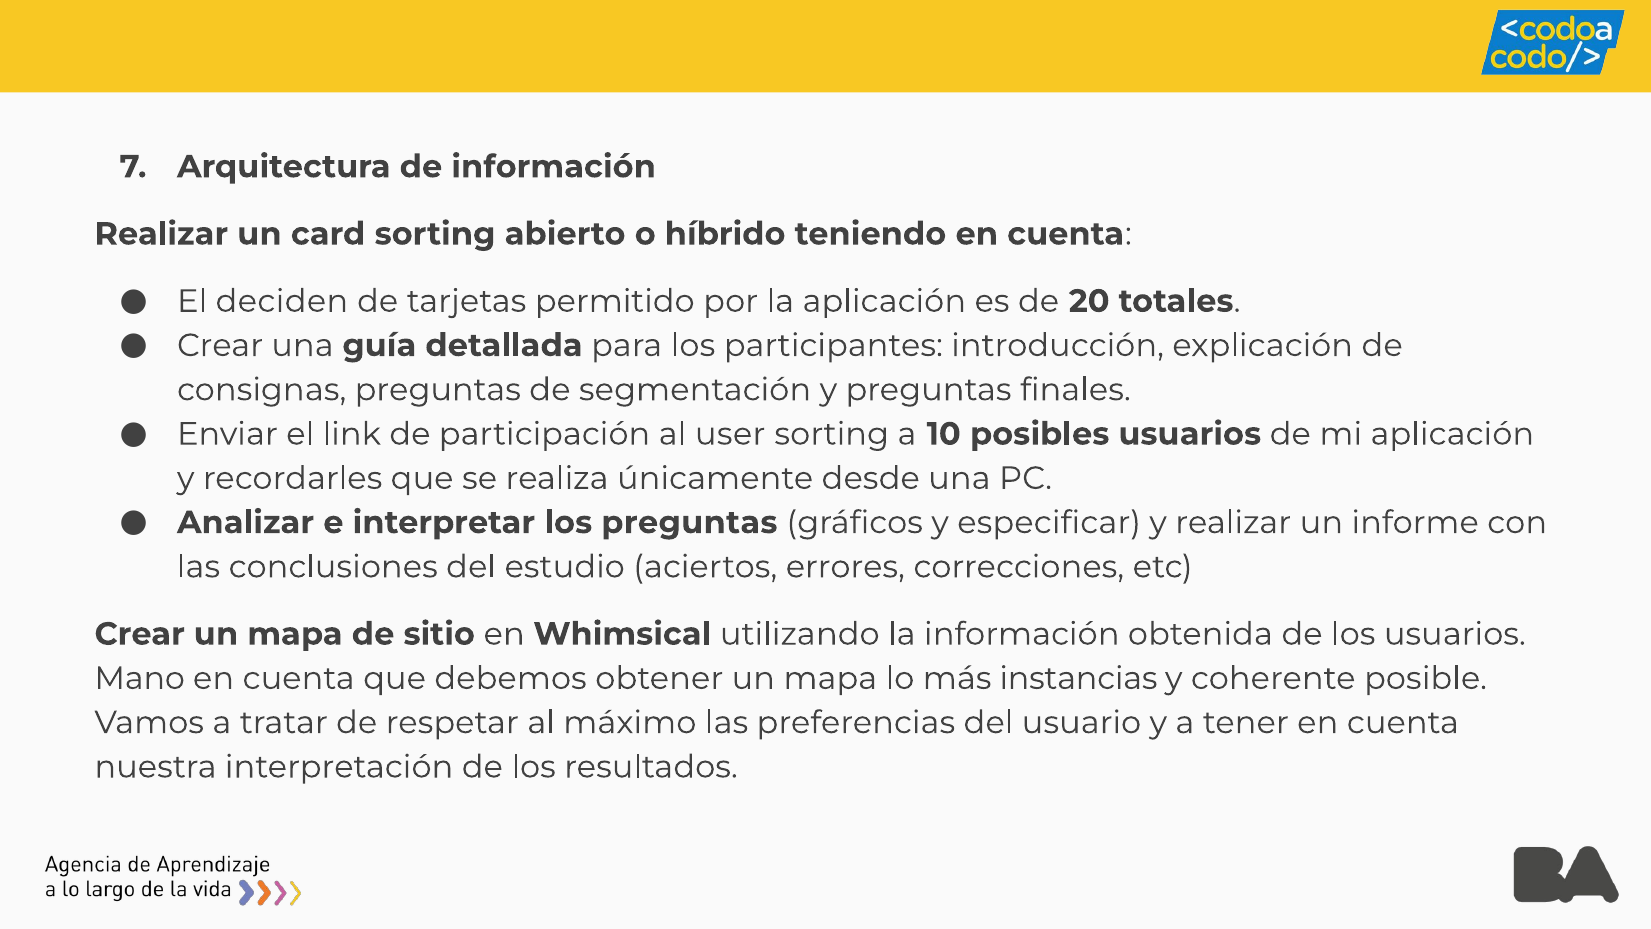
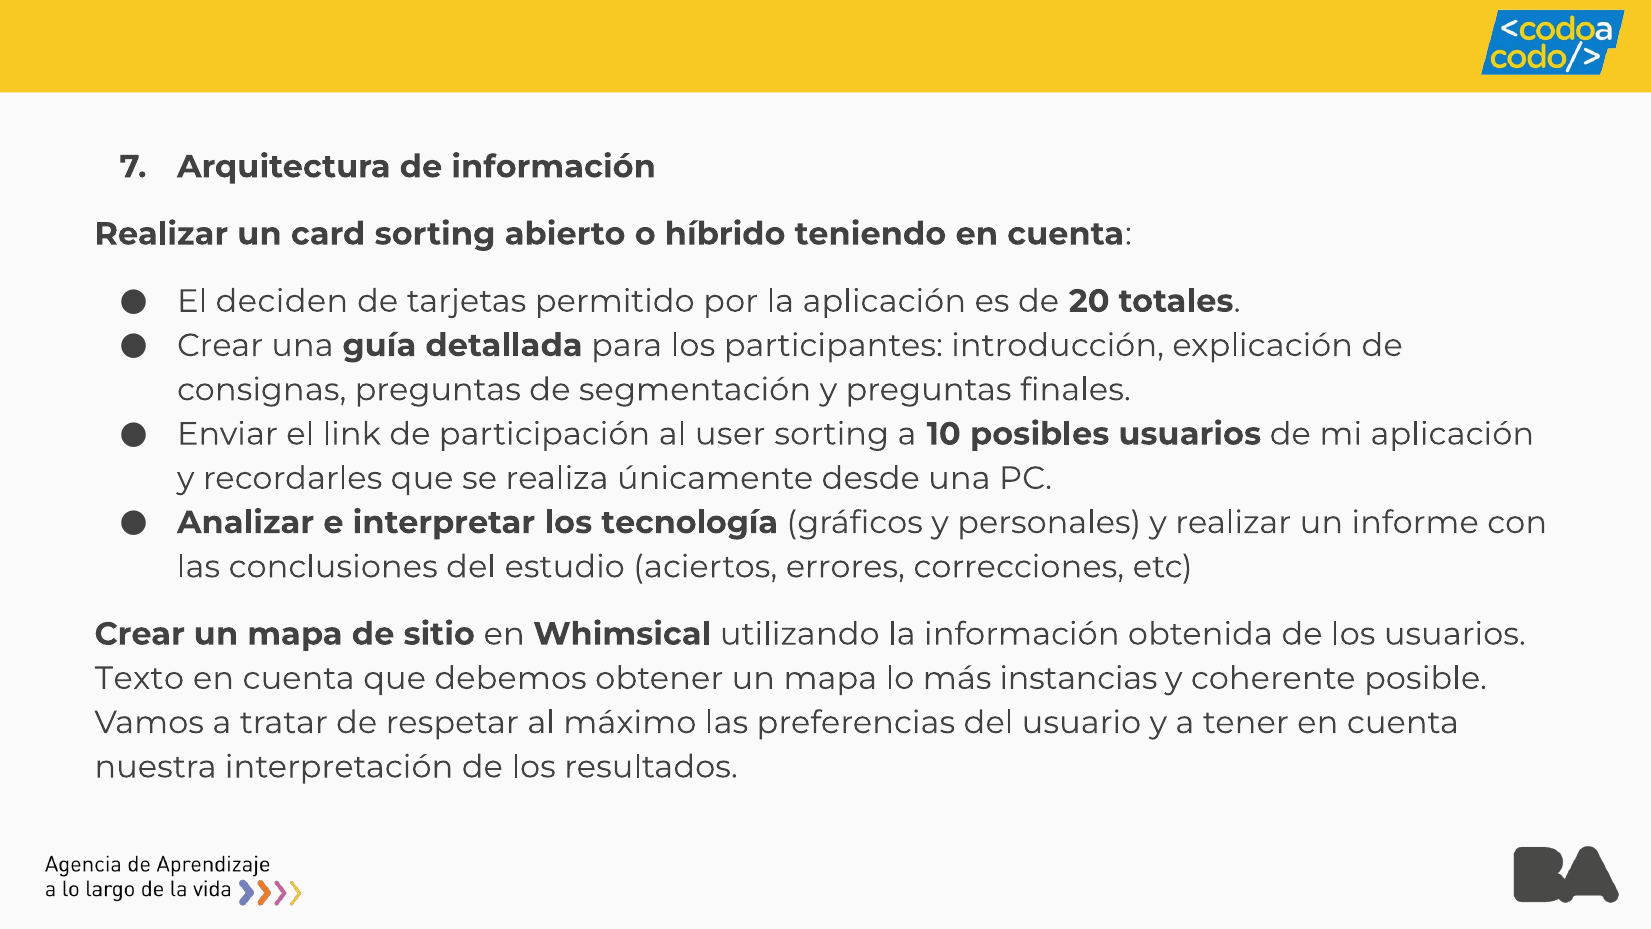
los preguntas: preguntas -> tecnología (690, 522)
especificar: especificar -> personales (1049, 522)
Mano: Mano -> Texto (139, 678)
